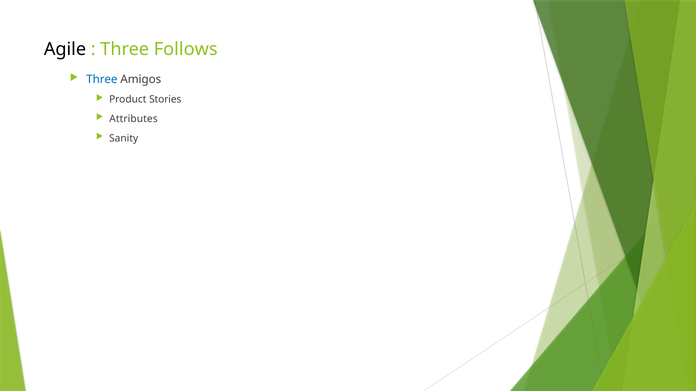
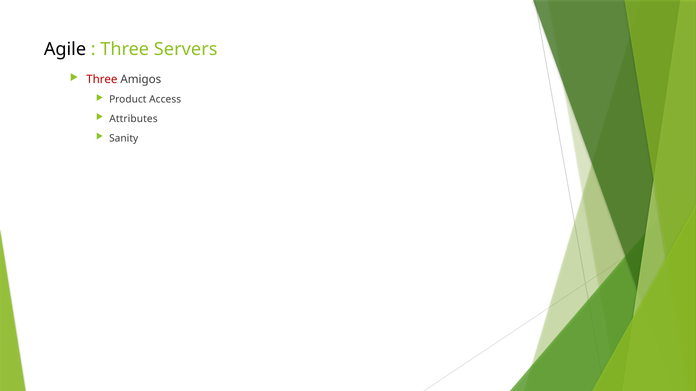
Follows: Follows -> Servers (186, 50)
Three colour: blue -> red (102, 79)
Stories: Stories -> Access (165, 100)
